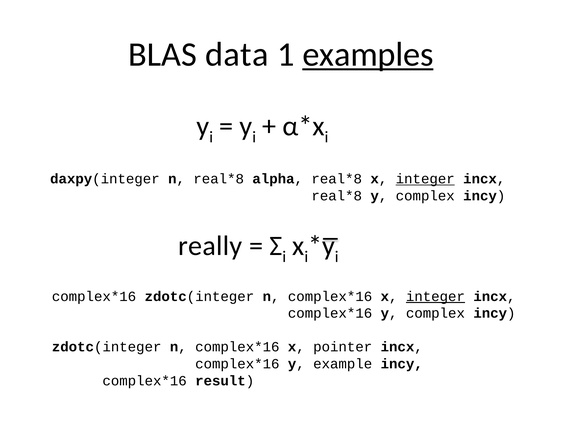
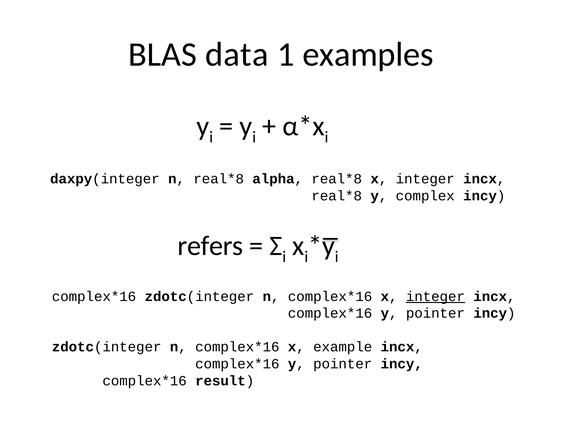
examples underline: present -> none (368, 54)
integer underline: present -> none (425, 179)
really: really -> refers (210, 246)
complex: complex -> pointer (435, 313)
pointer: pointer -> example (343, 347)
example: example -> pointer (343, 363)
